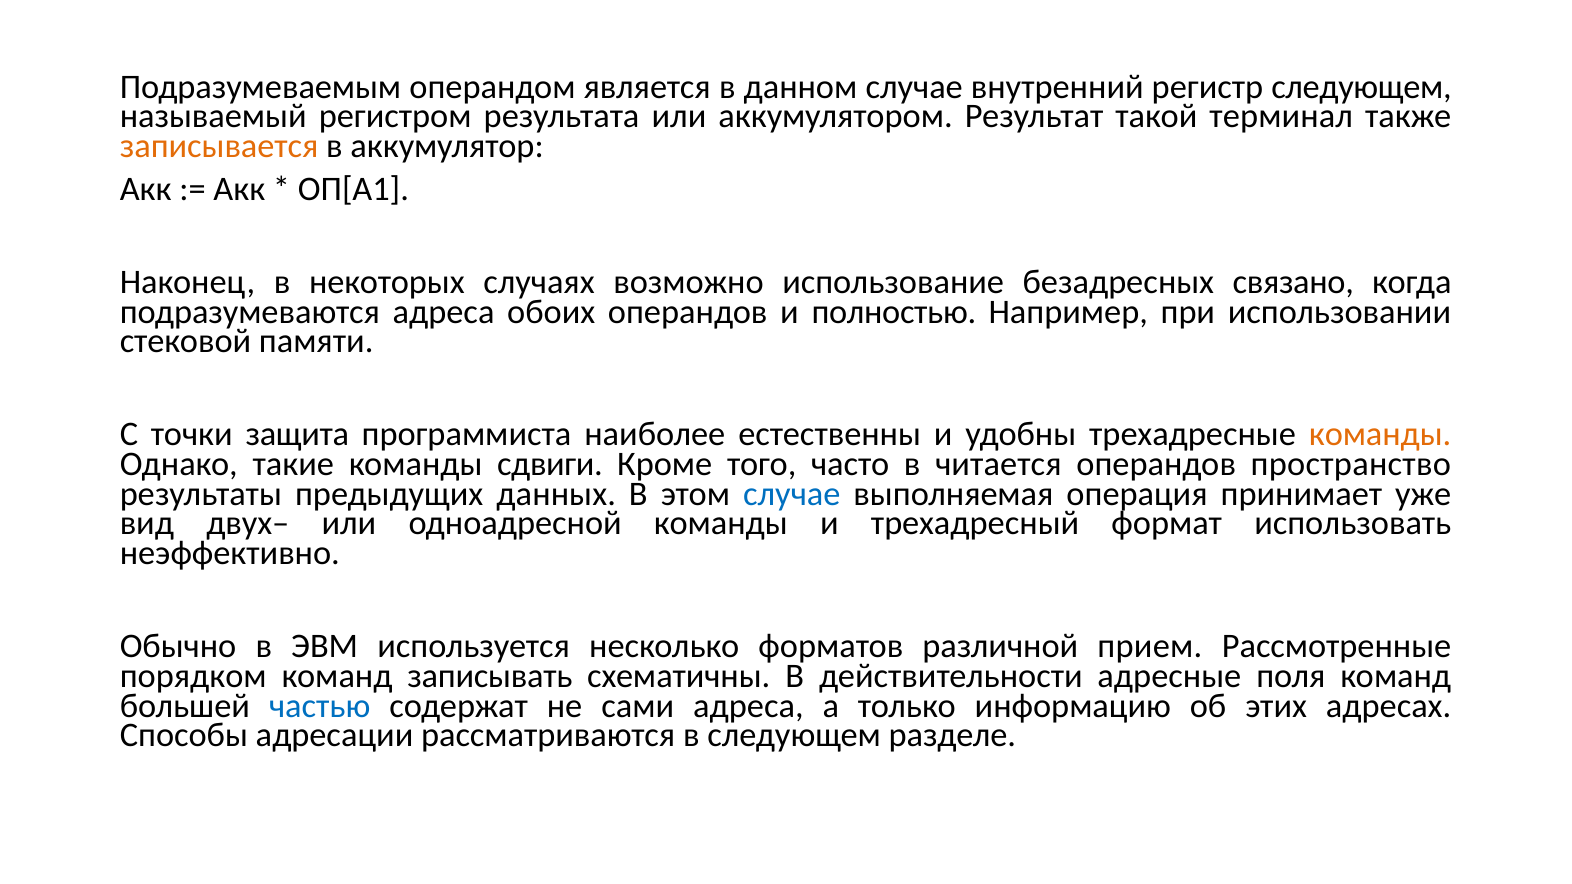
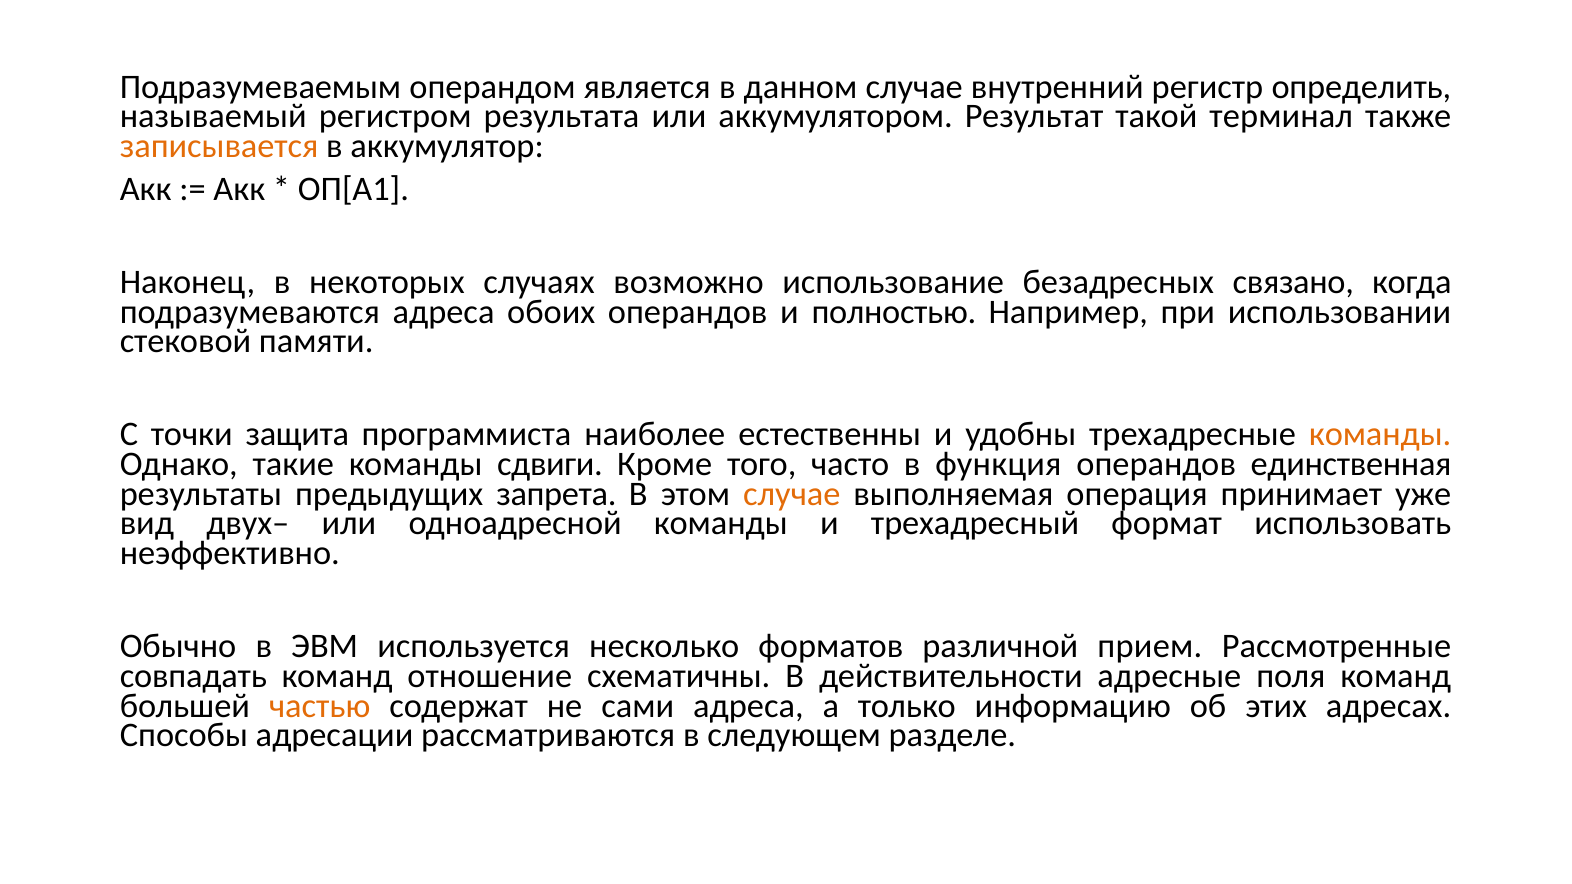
регистр следующем: следующем -> определить (1361, 87)
читается: читается -> функция (998, 464)
пространство: пространство -> единственная (1351, 464)
данных: данных -> запрета (556, 494)
случае colour: blue -> orange (792, 494)
порядком: порядком -> совпадать (193, 676)
записывать: записывать -> отношение (490, 676)
частью colour: blue -> orange (320, 706)
